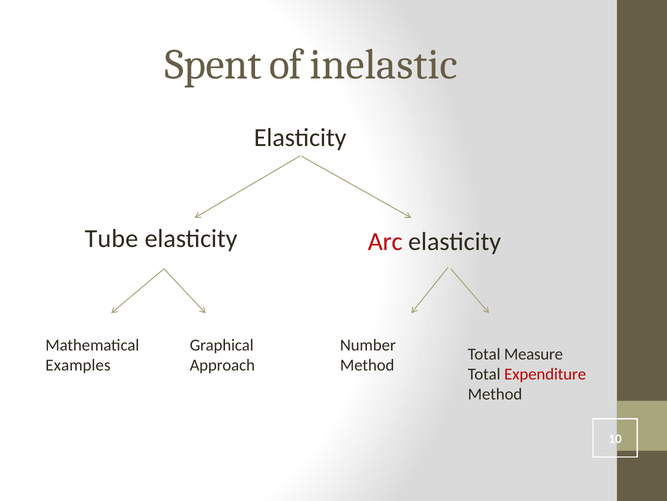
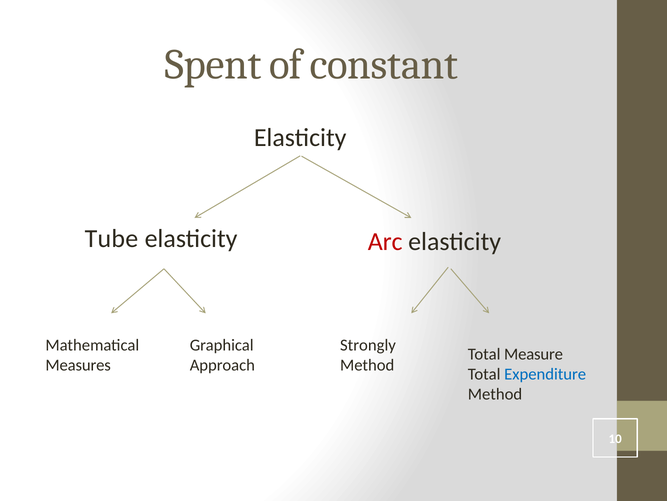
inelastic: inelastic -> constant (384, 65)
Number: Number -> Strongly (368, 345)
Examples: Examples -> Measures (78, 365)
Expenditure colour: red -> blue (545, 374)
